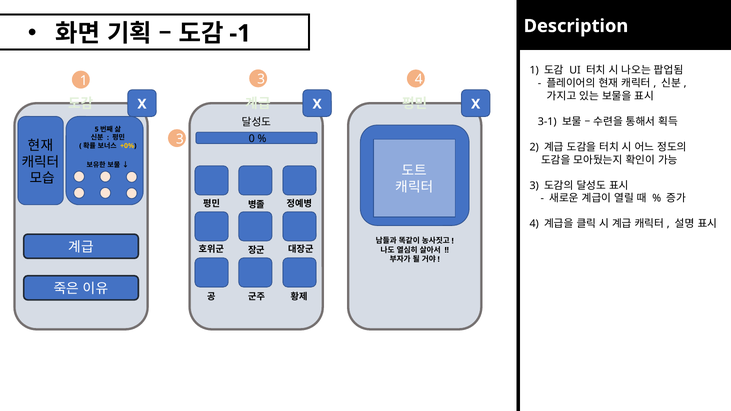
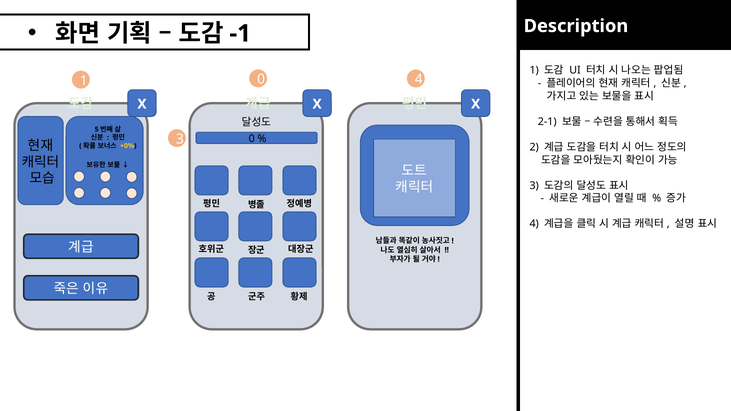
1 3: 3 -> 0 (261, 79)
3-1: 3-1 -> 2-1 (547, 122)
